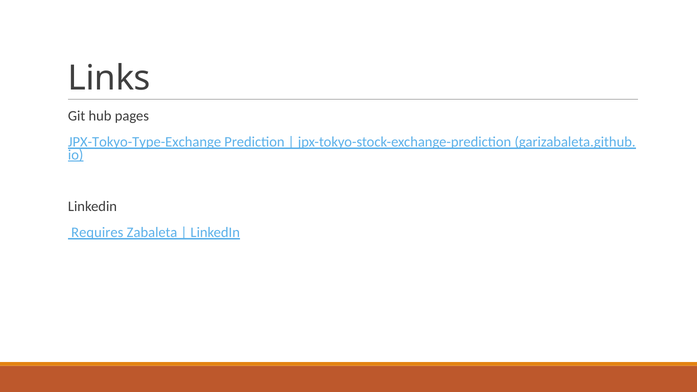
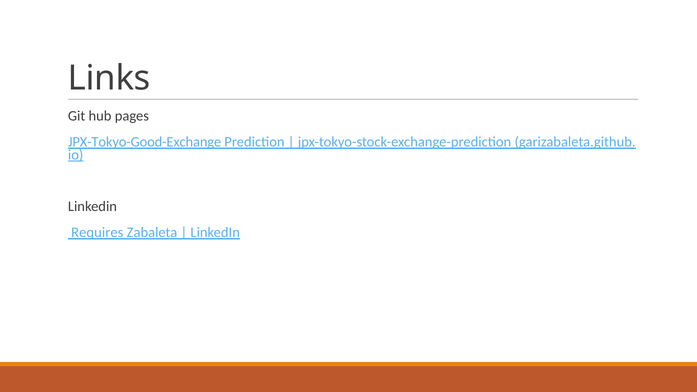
JPX-Tokyo-Type-Exchange: JPX-Tokyo-Type-Exchange -> JPX-Tokyo-Good-Exchange (145, 142)
